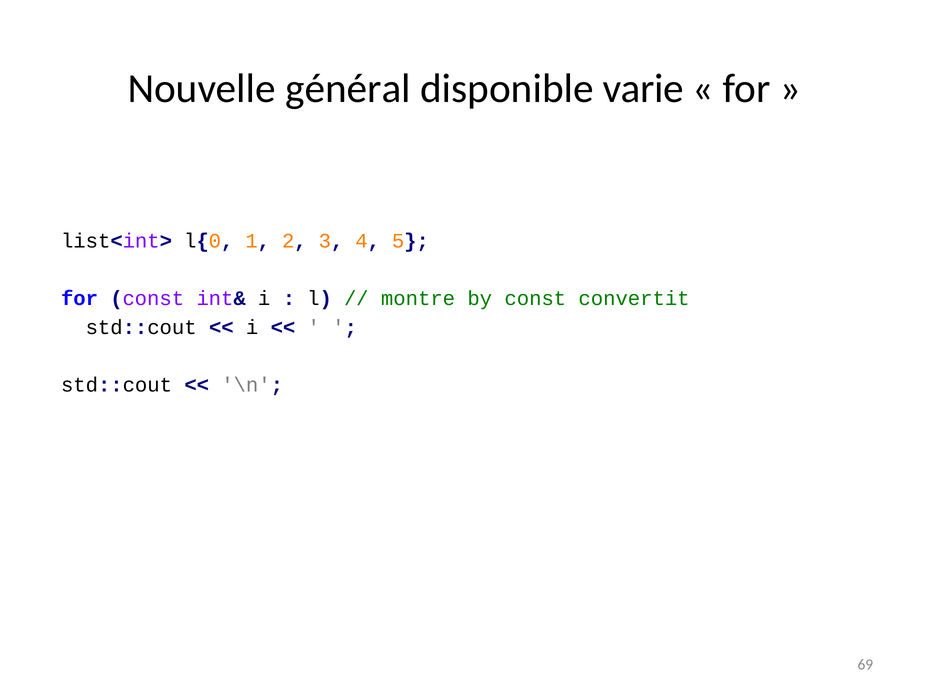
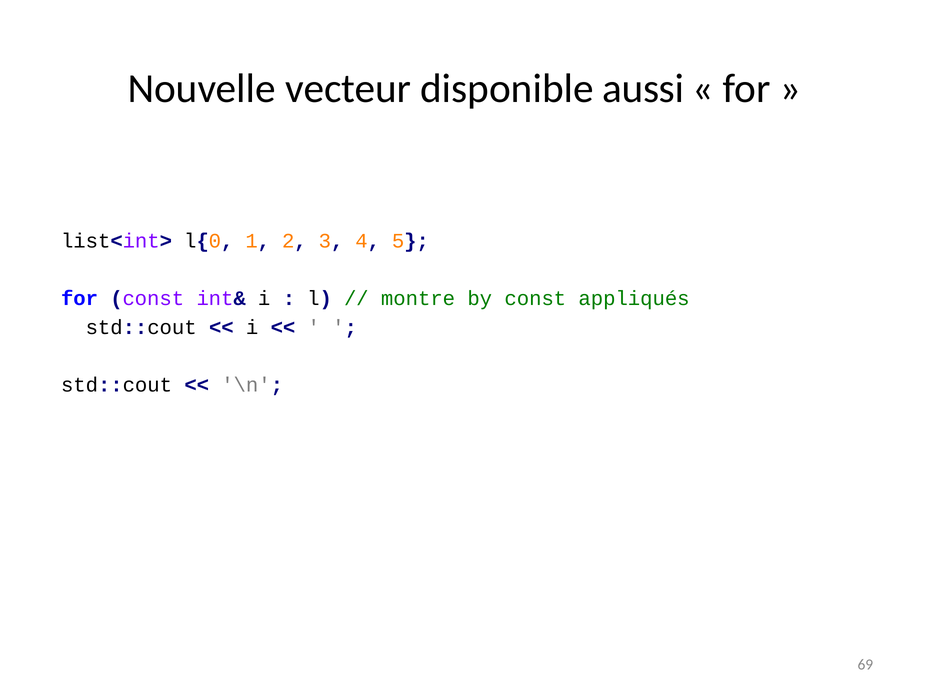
général: général -> vecteur (348, 89)
varie: varie -> aussi (643, 89)
convertit: convertit -> appliqués (634, 299)
